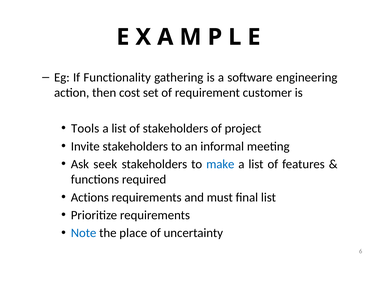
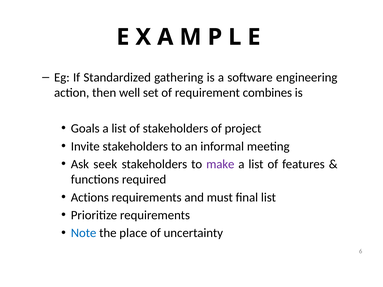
Functionality: Functionality -> Standardized (117, 77)
cost: cost -> well (130, 93)
customer: customer -> combines (267, 93)
Tools: Tools -> Goals (85, 129)
make colour: blue -> purple (220, 164)
